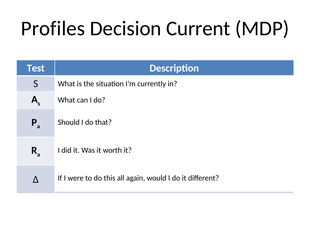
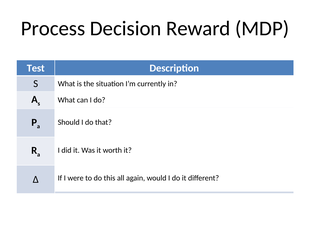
Profiles: Profiles -> Process (53, 29)
Decision Current: Current -> Reward (198, 29)
